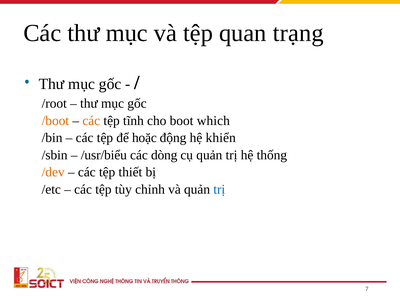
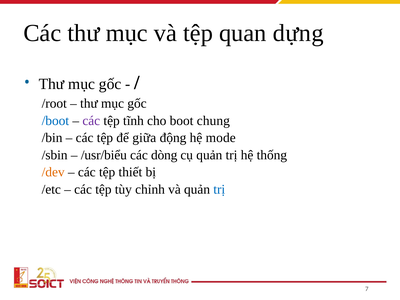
trạng: trạng -> dựng (298, 33)
/boot colour: orange -> blue (55, 121)
các colour: orange -> purple (91, 121)
which: which -> chung (213, 121)
hoặc: hoặc -> giữa (144, 138)
khiển: khiển -> mode (221, 138)
